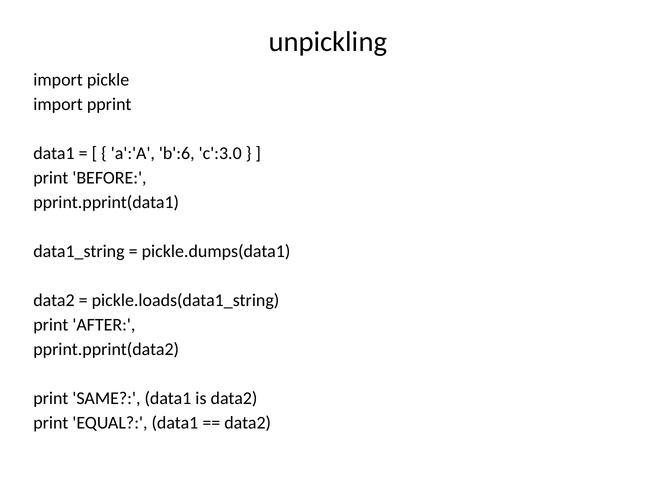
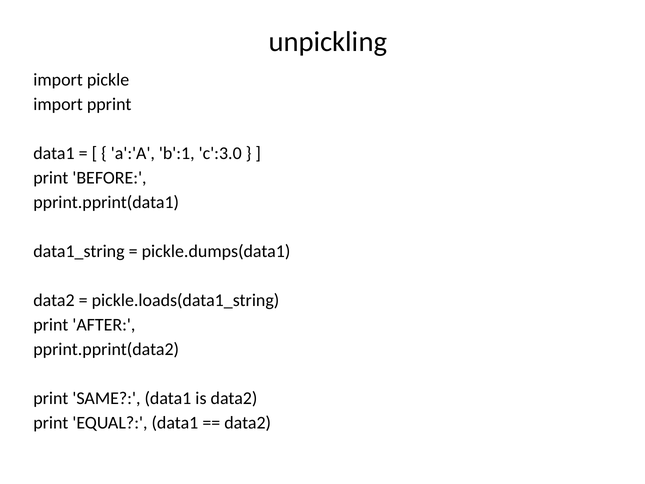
b':6: b':6 -> b':1 (177, 153)
